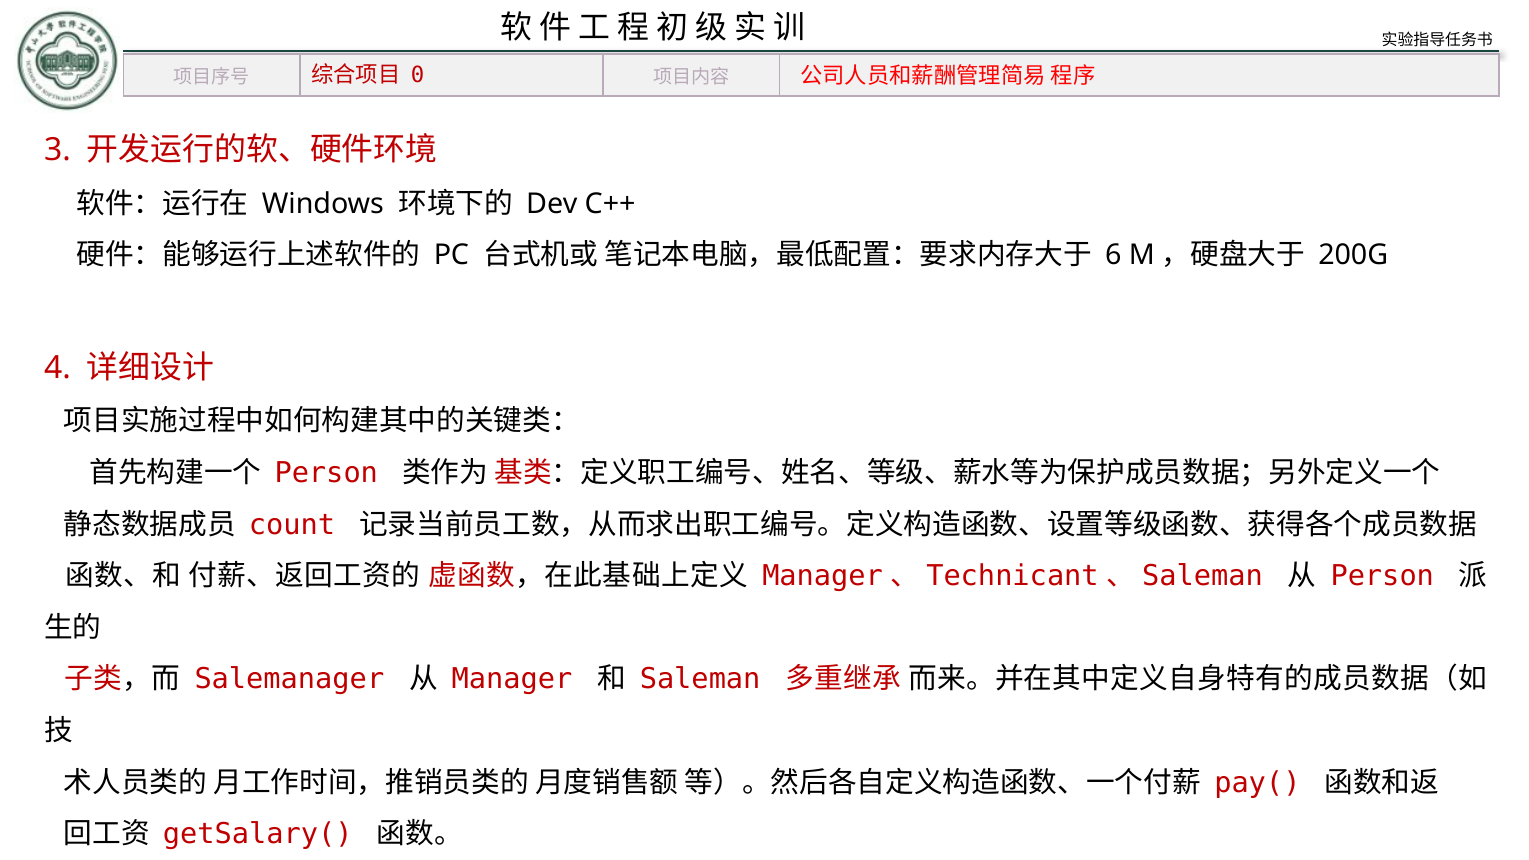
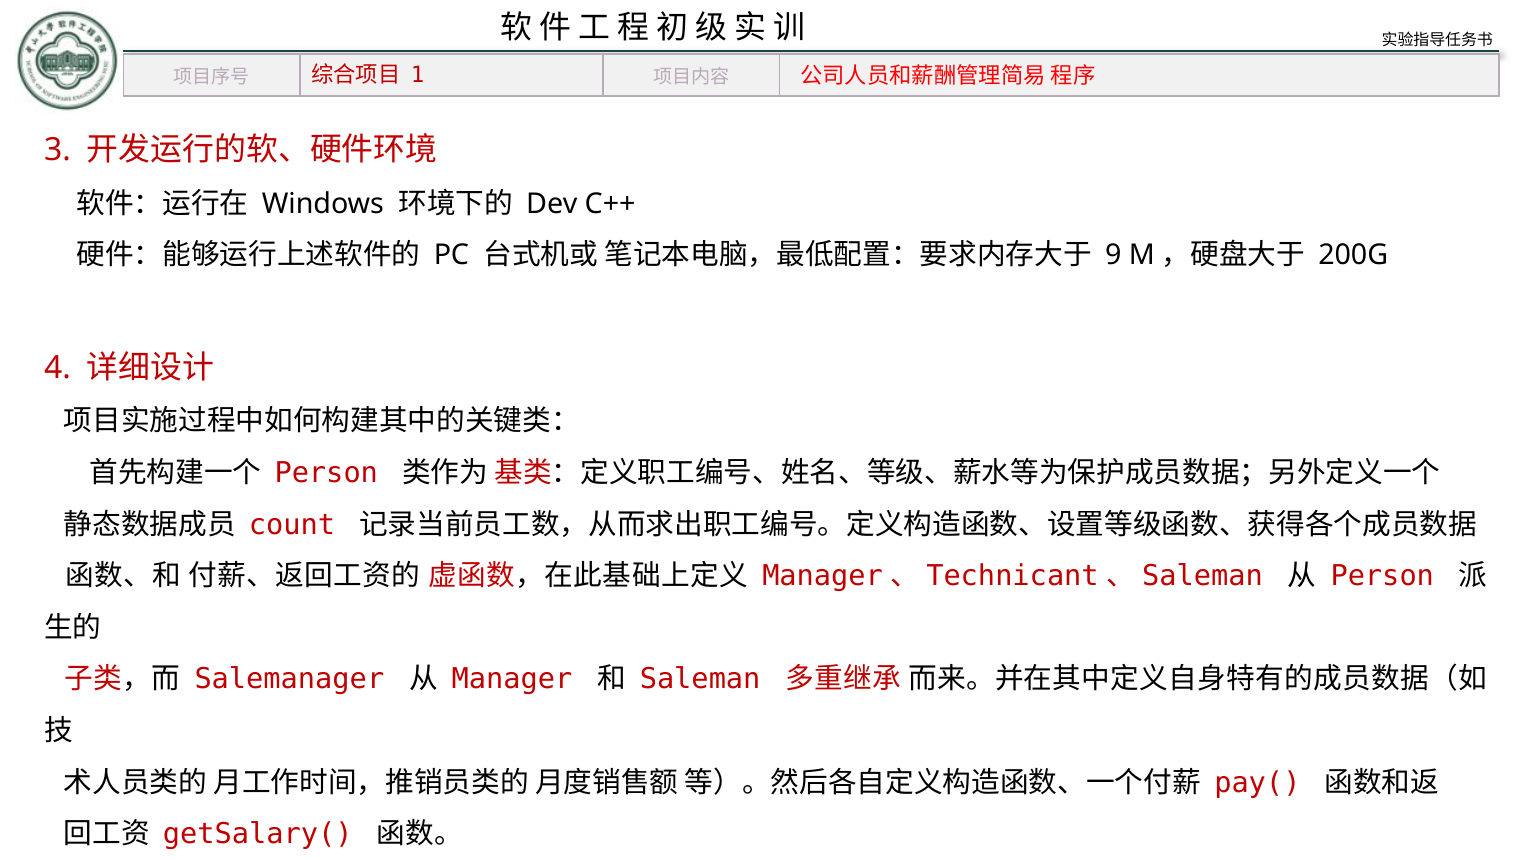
0: 0 -> 1 (418, 75)
6: 6 -> 9 (1113, 255)
